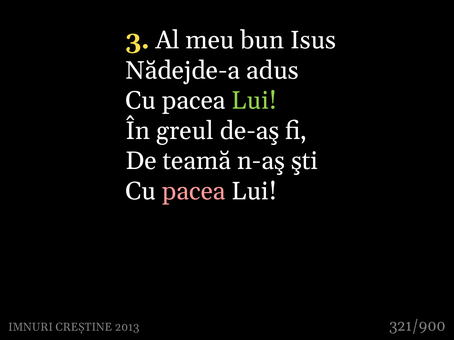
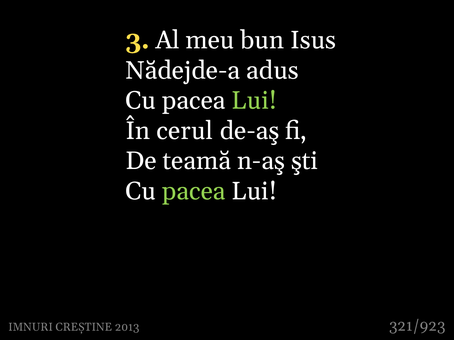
greul: greul -> cerul (185, 131)
pacea colour: pink -> light green (194, 192)
321/900: 321/900 -> 321/923 (417, 326)
